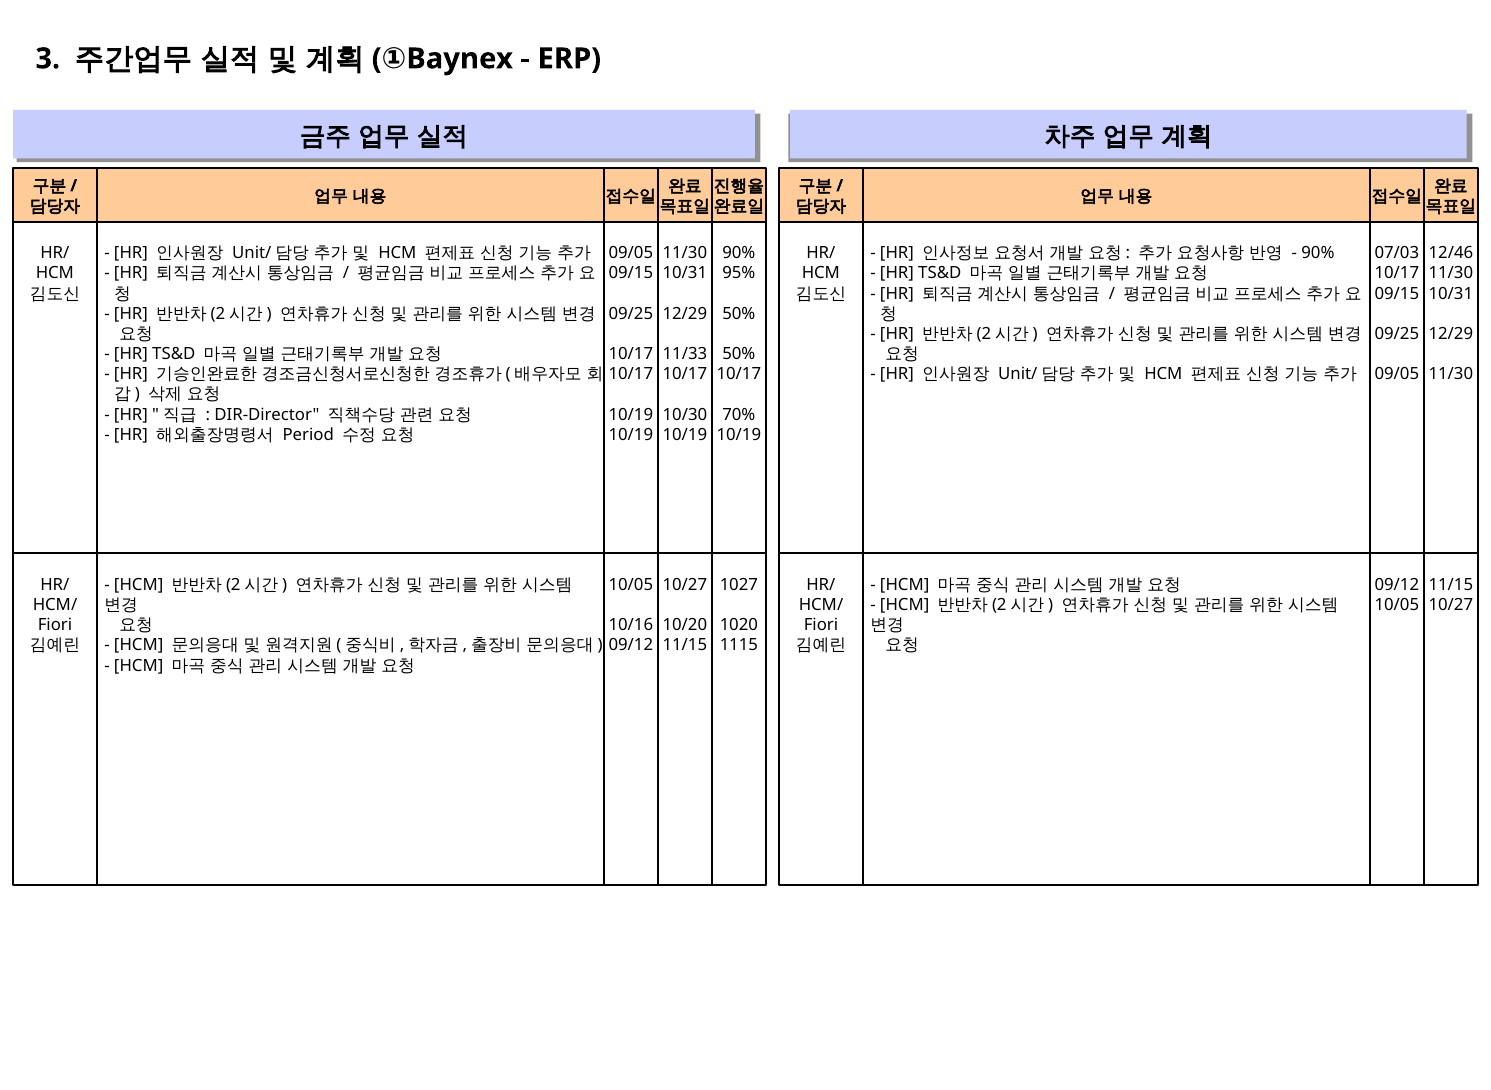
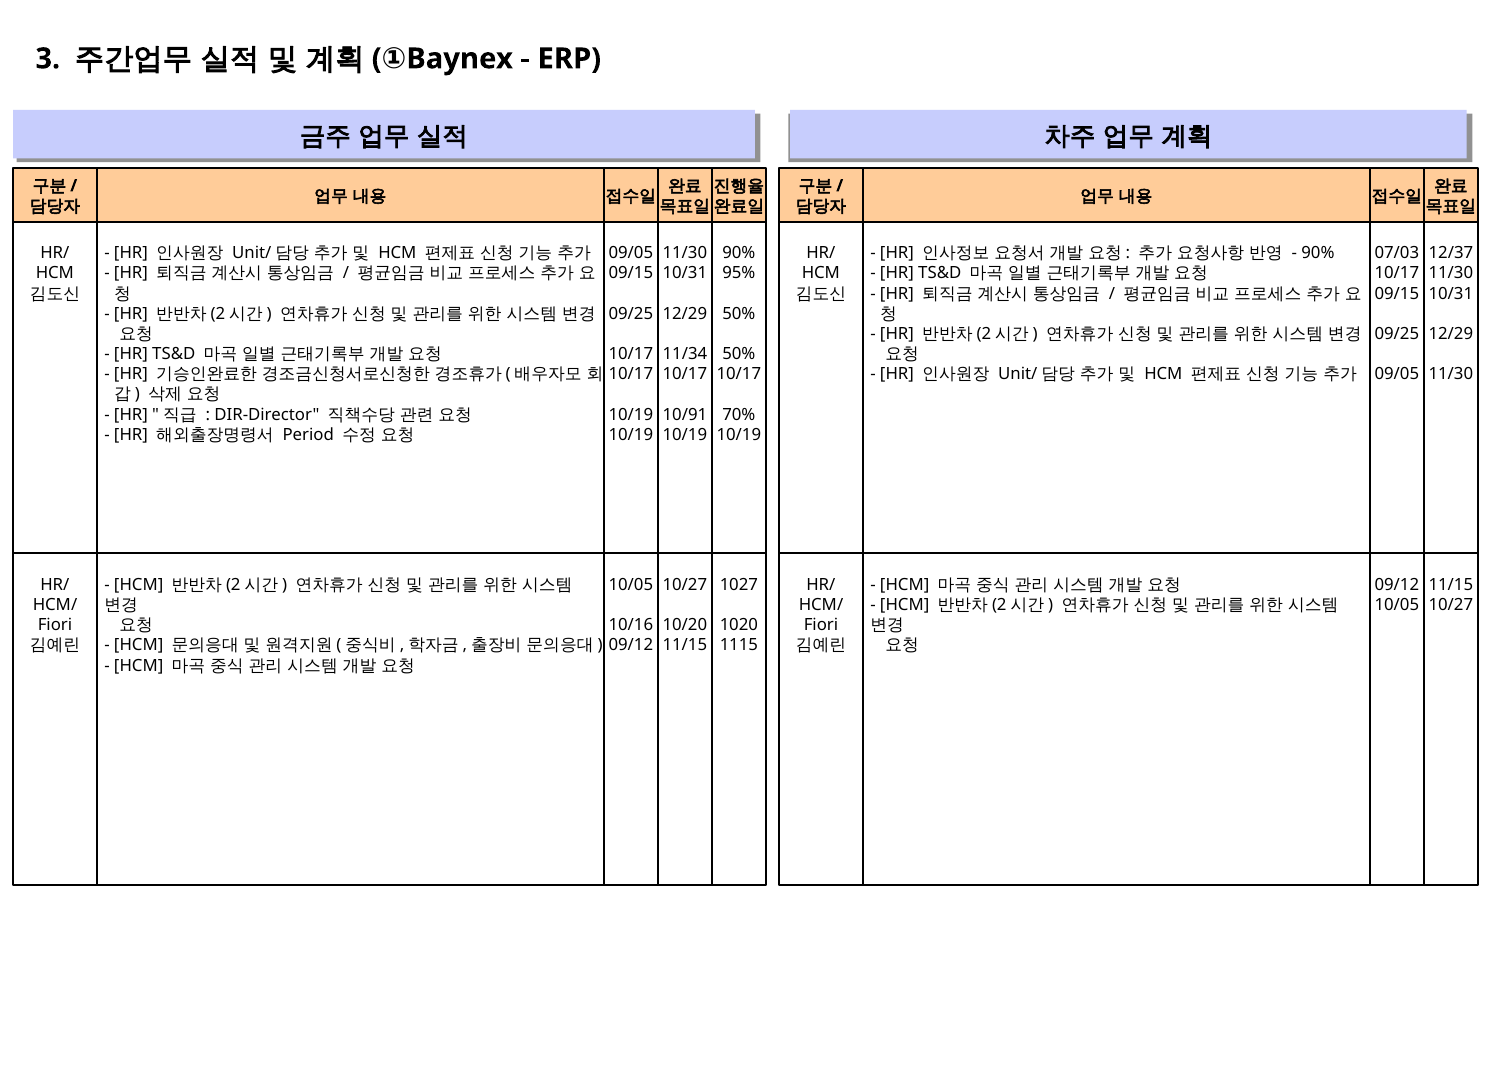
12/46: 12/46 -> 12/37 (1451, 253)
11/33: 11/33 -> 11/34 (685, 354)
10/30: 10/30 -> 10/91 (685, 415)
